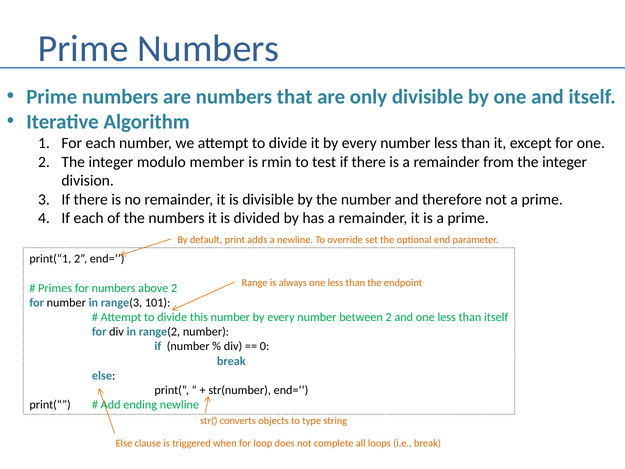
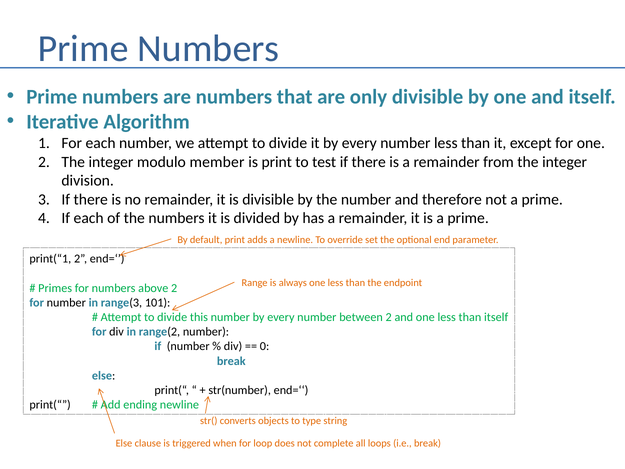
is rmin: rmin -> print (277, 162)
